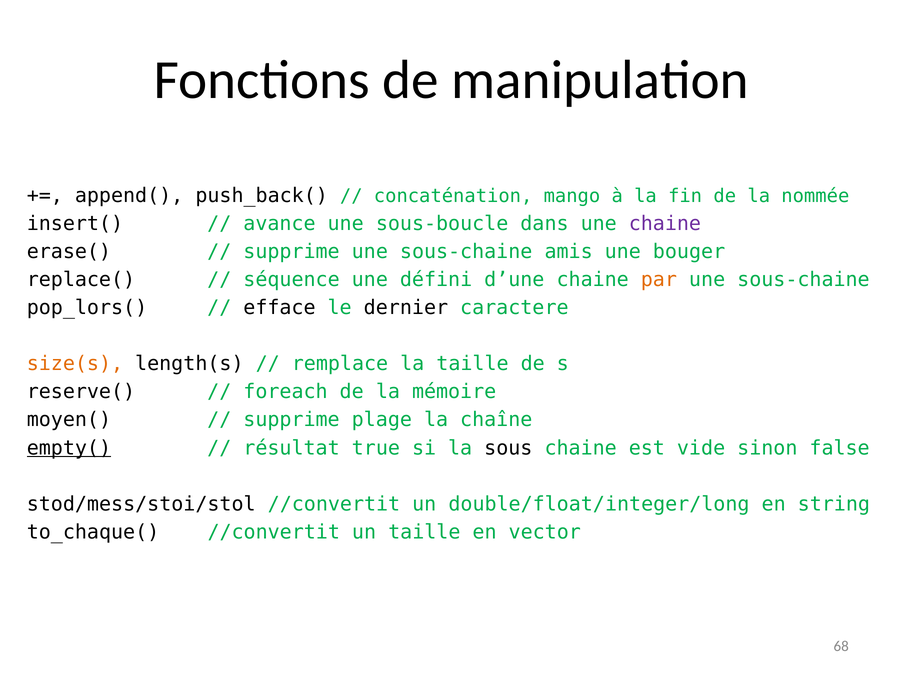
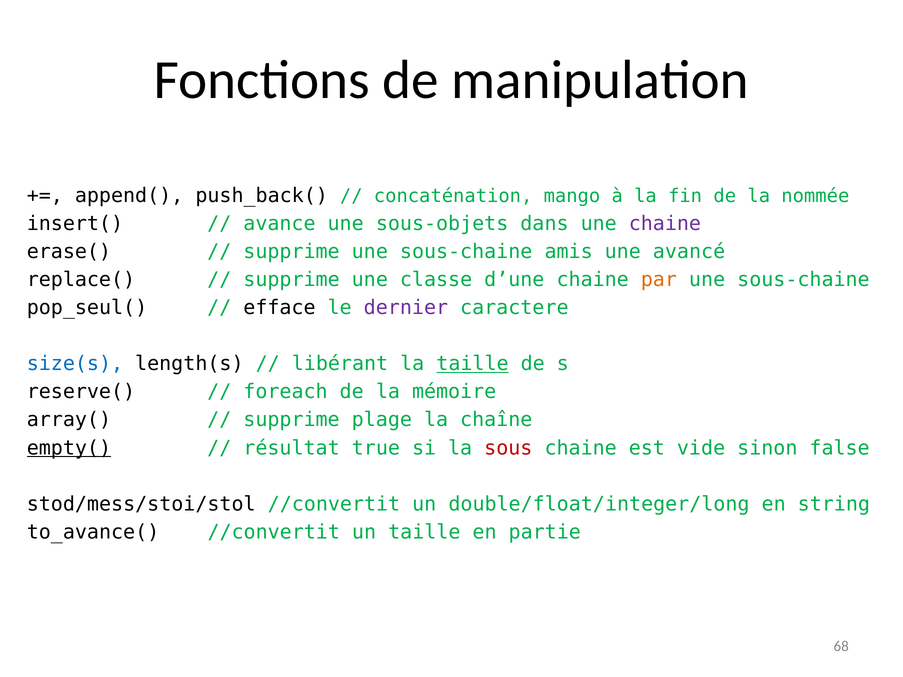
sous-boucle: sous-boucle -> sous-objets (442, 224)
bouger: bouger -> avancé (689, 252)
séquence: séquence -> supprime (292, 280)
défini: défini -> classe (436, 280)
pop_lors(: pop_lors( -> pop_seul( (87, 308)
dernier colour: black -> purple (406, 308)
size(s colour: orange -> blue (75, 364)
remplace: remplace -> libérant (340, 364)
taille underline: none -> present (473, 364)
moyen(: moyen( -> array( (69, 420)
sous colour: black -> red (508, 448)
to_chaque(: to_chaque( -> to_avance( (93, 532)
vector: vector -> partie (545, 532)
